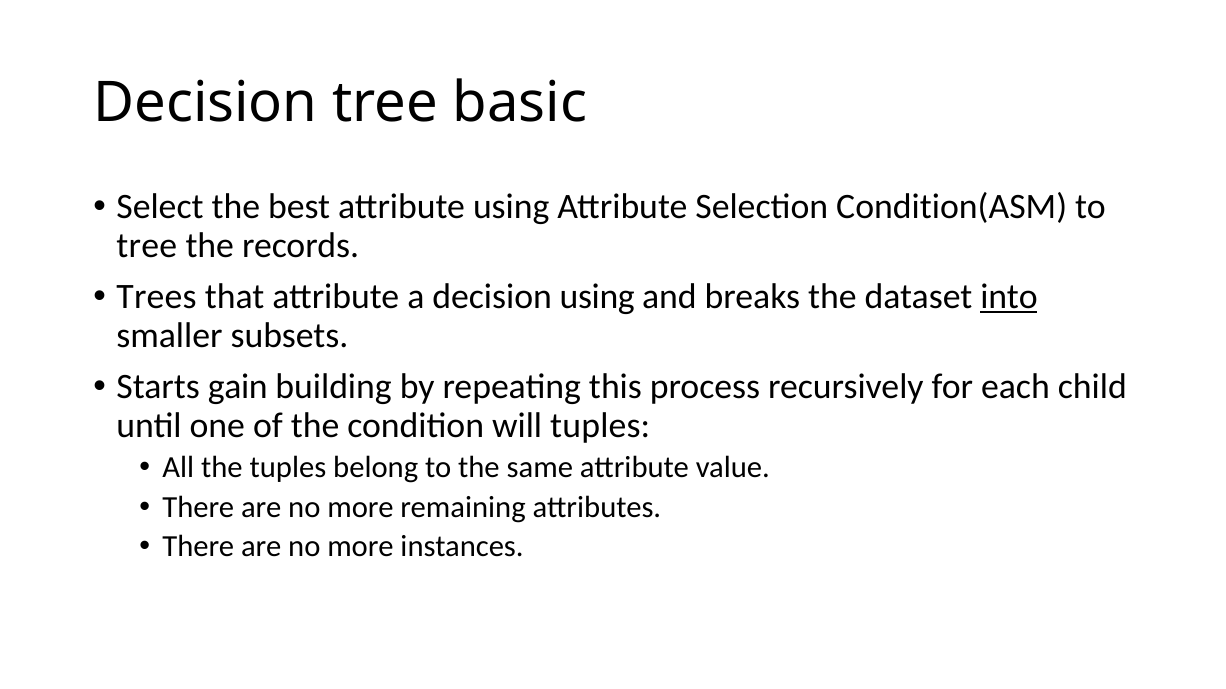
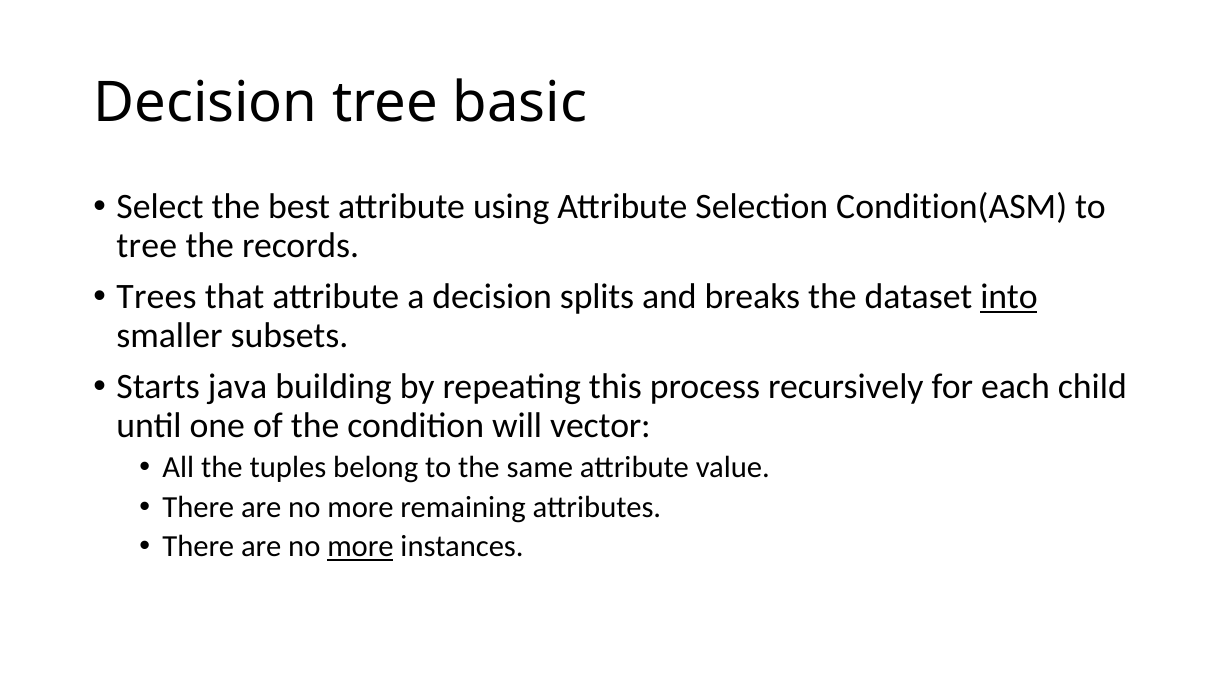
decision using: using -> splits (597, 297)
gain: gain -> java (238, 387)
will tuples: tuples -> vector (600, 426)
more underline: none -> present (360, 547)
